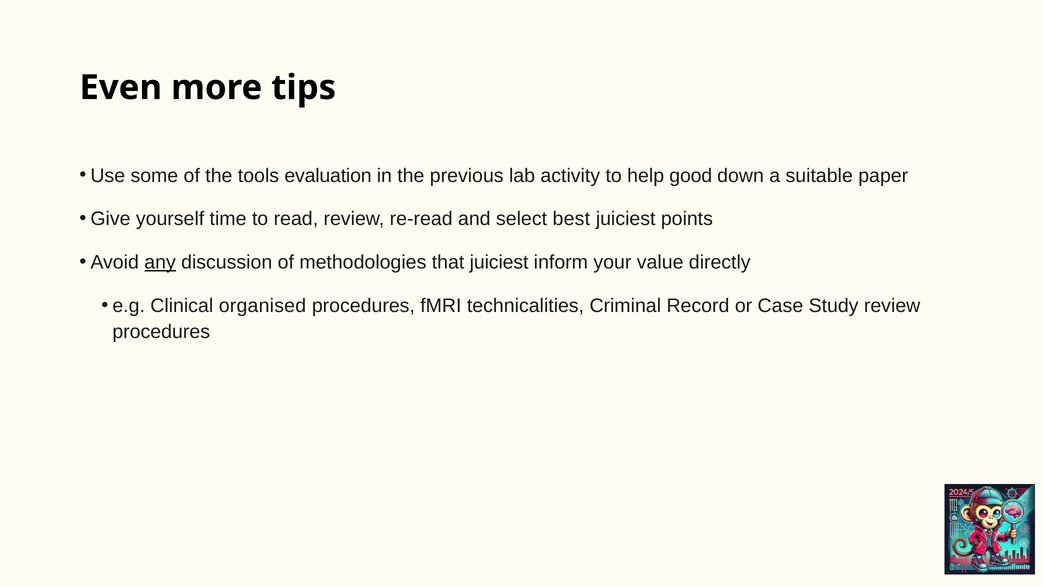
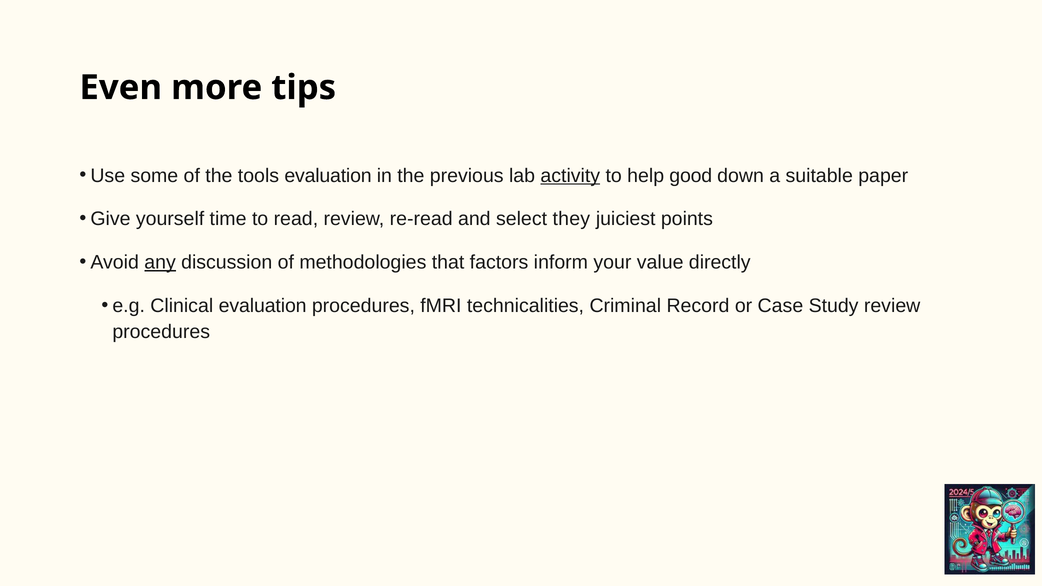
activity underline: none -> present (570, 176)
best: best -> they (571, 219)
that juiciest: juiciest -> factors (499, 262)
Clinical organised: organised -> evaluation (263, 306)
